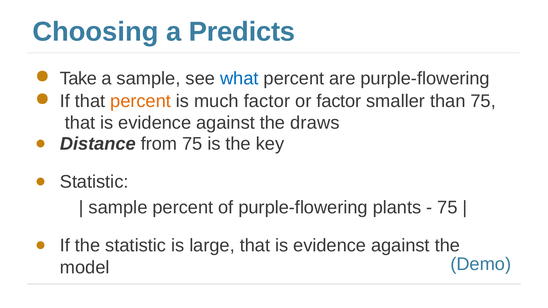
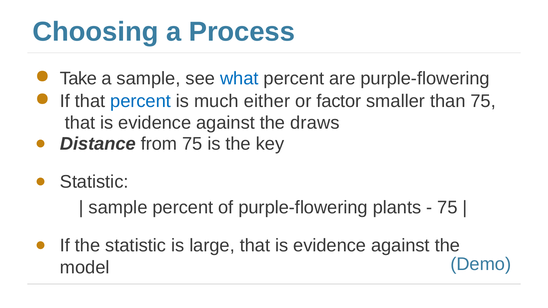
Predicts: Predicts -> Process (242, 32)
percent colour: orange -> blue (141, 101)
much factor: factor -> either (267, 101)
